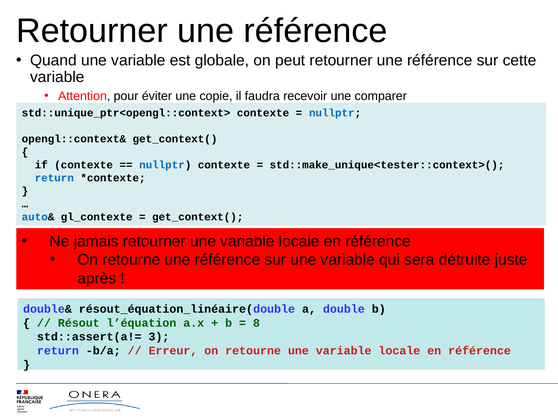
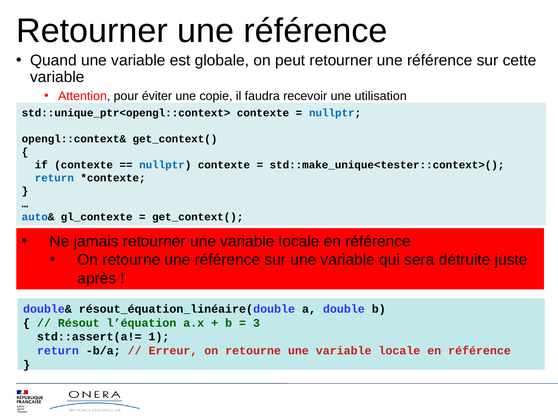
comparer: comparer -> utilisation (381, 96)
8: 8 -> 3 (256, 323)
3: 3 -> 1 (159, 337)
